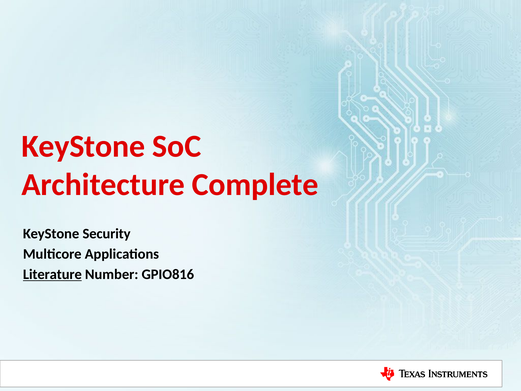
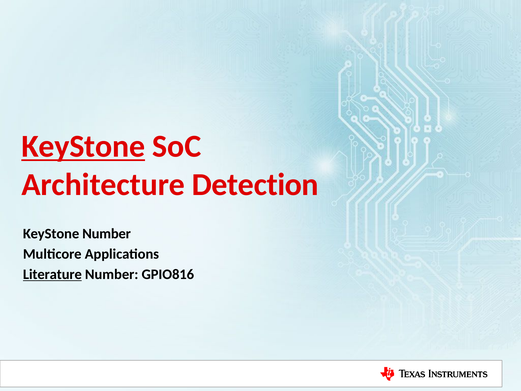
KeyStone underline: none -> present (83, 146)
Complete: Complete -> Detection (255, 185)
KeyStone Security: Security -> Number (107, 234)
